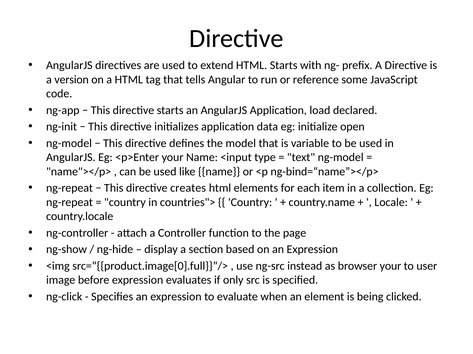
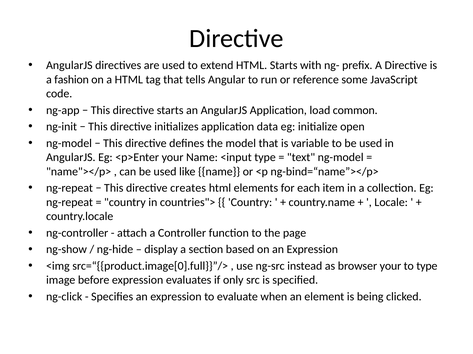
version: version -> fashion (72, 80)
declared: declared -> common (355, 110)
to user: user -> type (427, 266)
